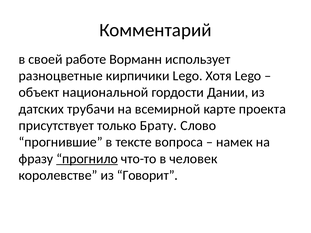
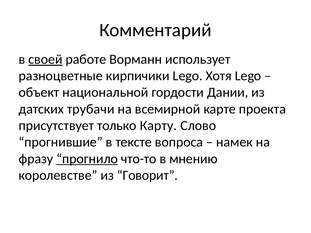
своей underline: none -> present (45, 59)
Брату: Брату -> Карту (158, 126)
человек: человек -> мнению (193, 159)
